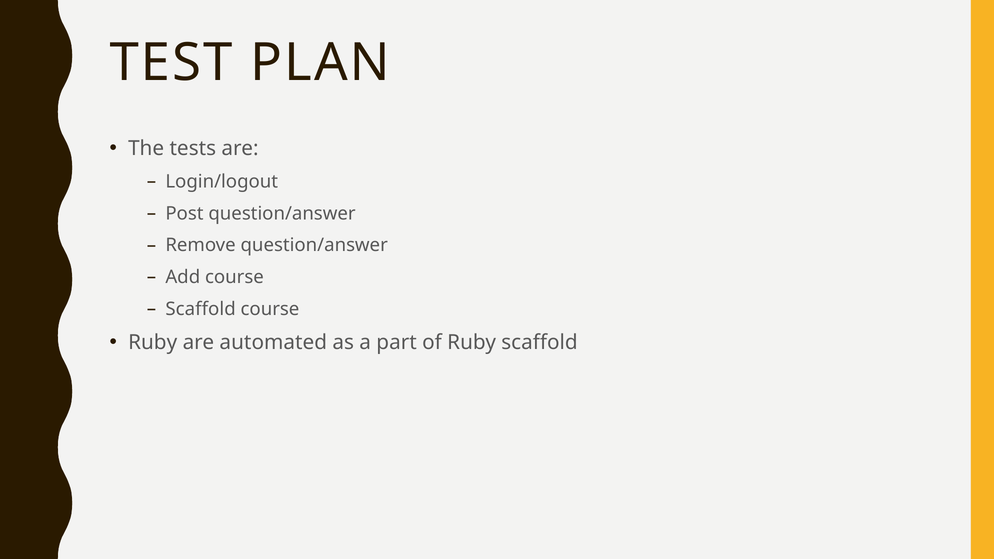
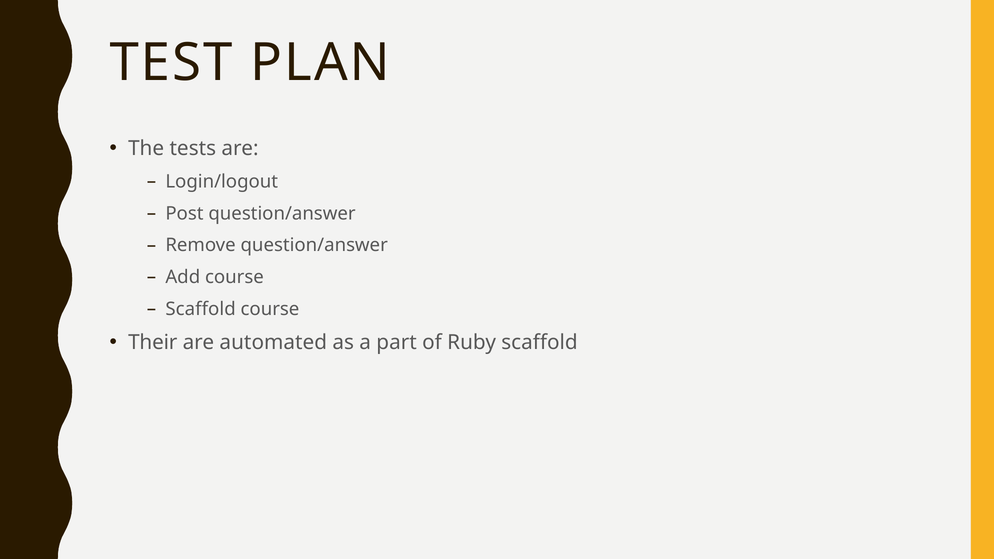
Ruby: Ruby -> Their (153, 343)
